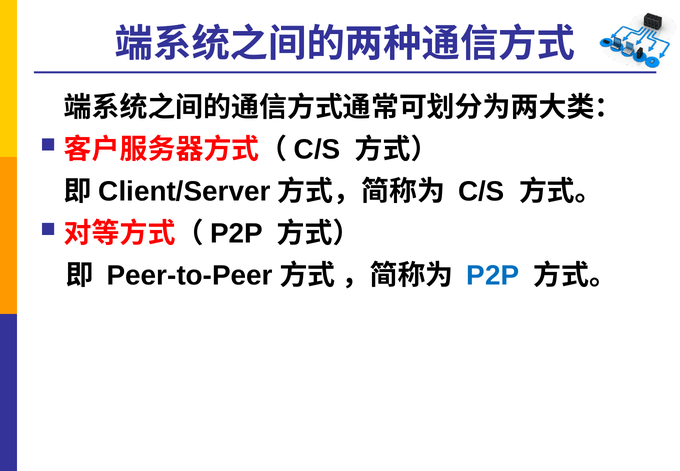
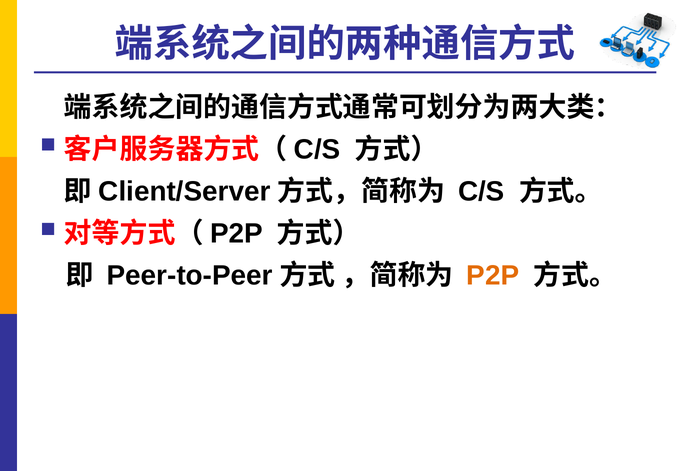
P2P colour: blue -> orange (493, 276)
